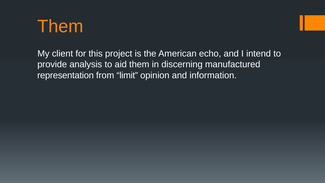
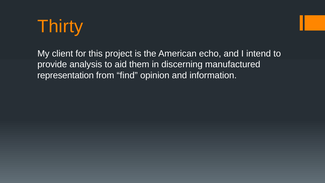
Them: Them -> Thirty (60, 26)
limit: limit -> find (127, 75)
